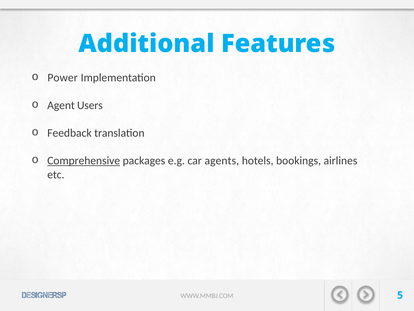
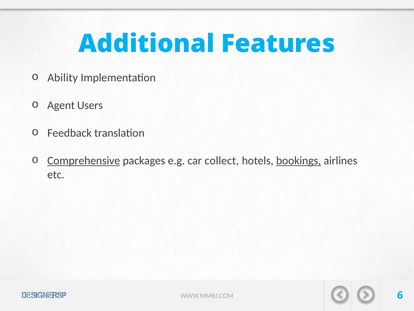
Power: Power -> Ability (63, 78)
agents: agents -> collect (222, 161)
bookings underline: none -> present (299, 161)
5: 5 -> 6 (400, 295)
